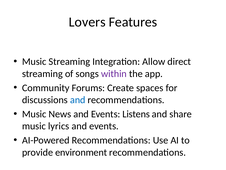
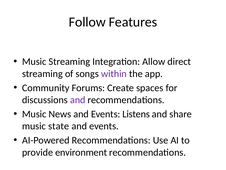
Lovers: Lovers -> Follow (87, 22)
and colour: blue -> purple (78, 100)
lyrics: lyrics -> state (59, 126)
